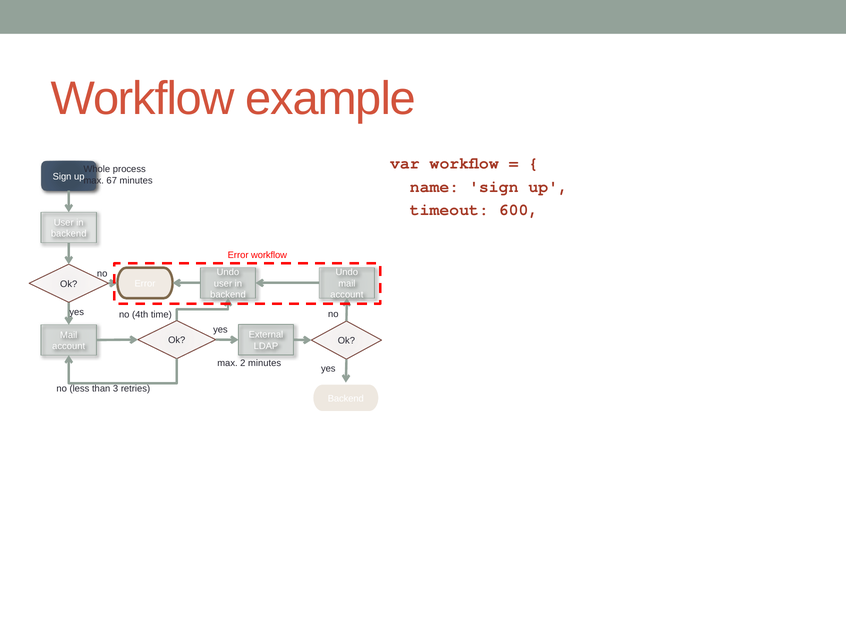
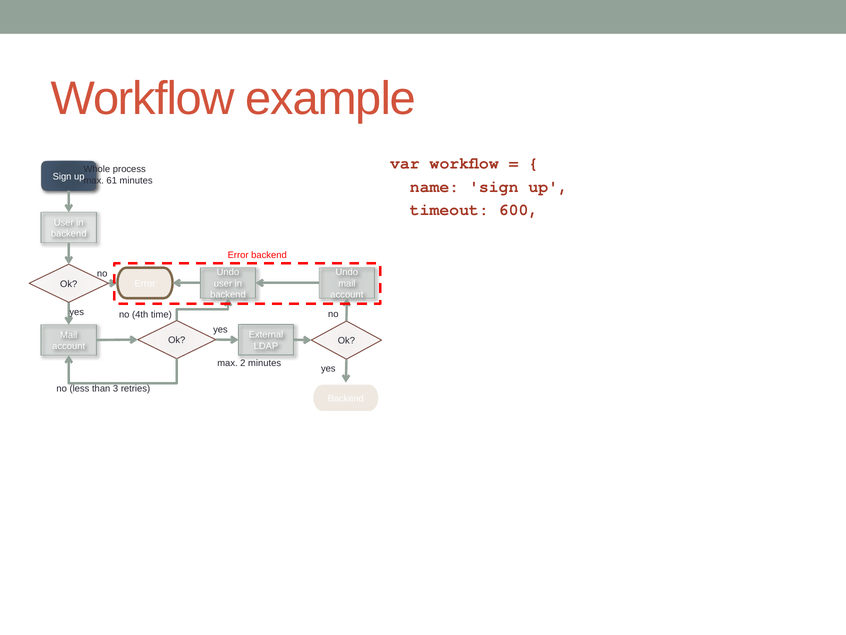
67: 67 -> 61 (112, 180)
workflow: workflow -> backend (269, 255)
